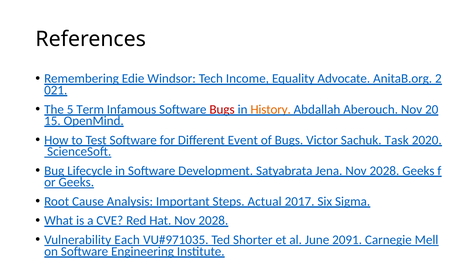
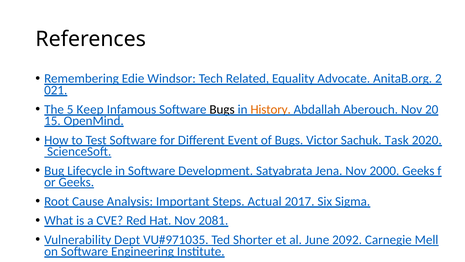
Income: Income -> Related (247, 79)
Term: Term -> Keep (90, 109)
Bugs colour: red -> black (222, 109)
Jena Nov 2028: 2028 -> 2000 (384, 170)
Hat Nov 2028: 2028 -> 2081 (213, 220)
Each: Each -> Dept (127, 239)
2091: 2091 -> 2092 (347, 239)
